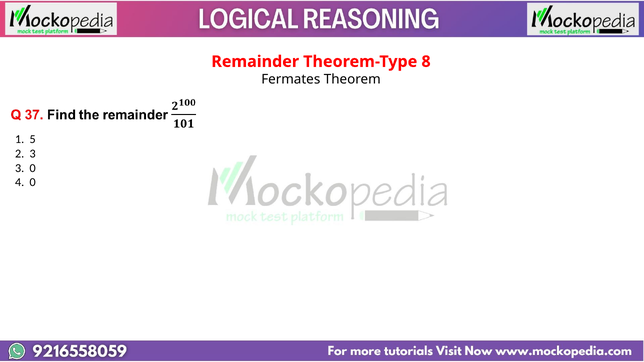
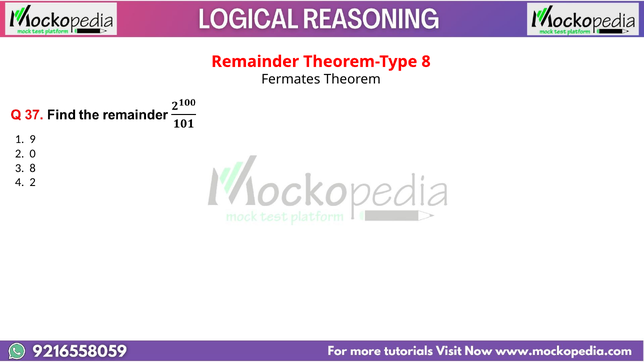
5: 5 -> 9 (33, 139)
2 3: 3 -> 0 (33, 154)
3 0: 0 -> 8 (33, 168)
4 0: 0 -> 2 (33, 183)
